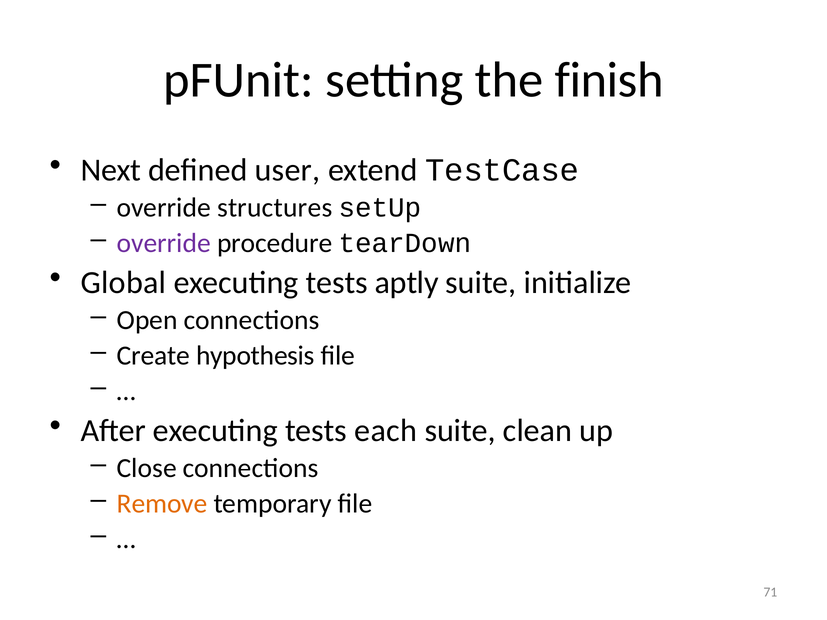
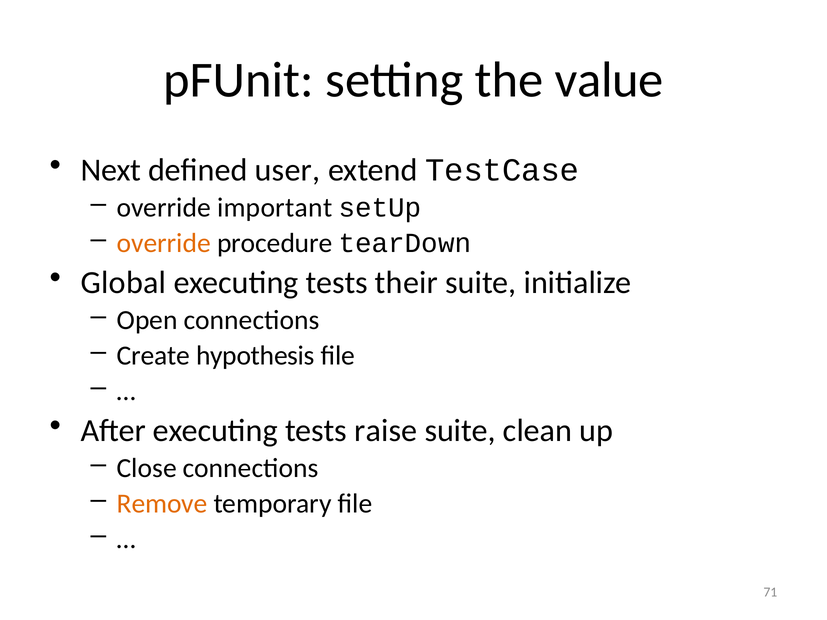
finish: finish -> value (609, 80)
structures: structures -> important (275, 208)
override colour: purple -> orange (164, 243)
aptly: aptly -> their (406, 283)
each: each -> raise (386, 431)
